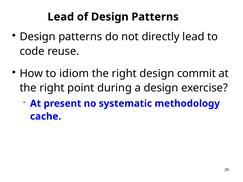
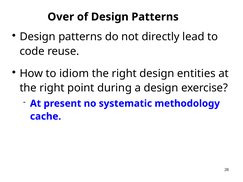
Lead: Lead -> Over (61, 17)
commit: commit -> entities (196, 74)
